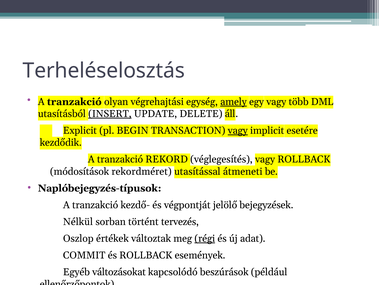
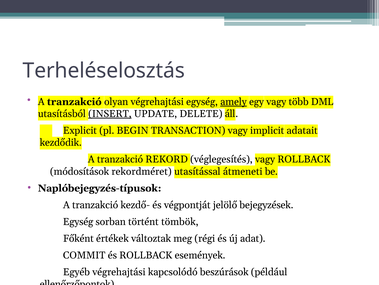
vagy underline: present -> none (238, 130)
esetére: esetére -> adatait (302, 130)
Nélkül: Nélkül -> Egység (78, 221)
tervezés: tervezés -> tömbök (180, 221)
Oszlop: Oszlop -> Főként (78, 238)
régi underline: present -> none (205, 238)
Egyéb változásokat: változásokat -> végrehajtási (119, 271)
